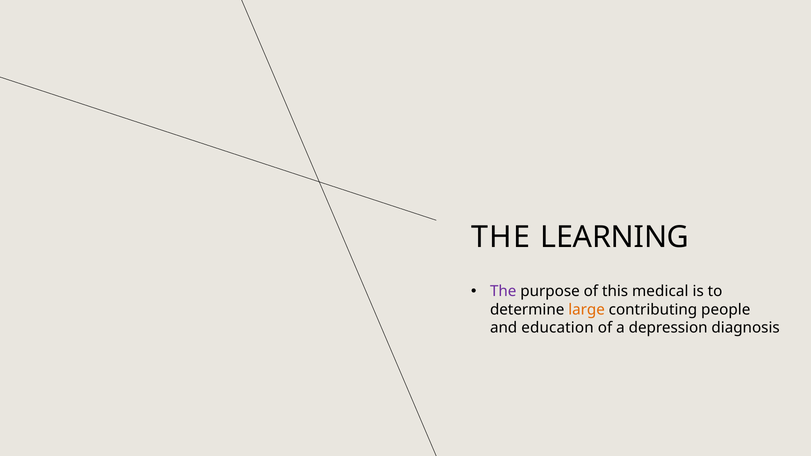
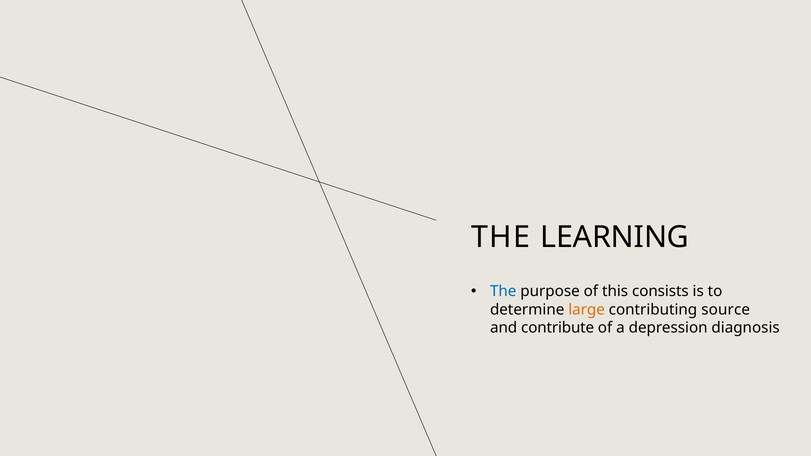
The colour: purple -> blue (503, 292)
medical: medical -> consists (660, 292)
people: people -> source (726, 310)
education: education -> contribute (558, 328)
